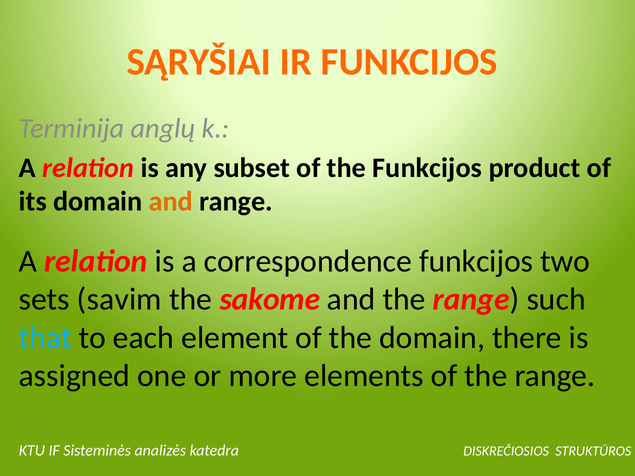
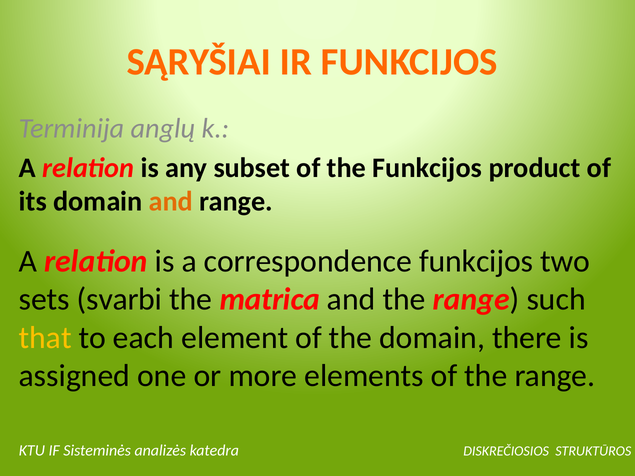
savim: savim -> svarbi (120, 300)
sakome: sakome -> matrica (270, 300)
that colour: light blue -> yellow (45, 338)
